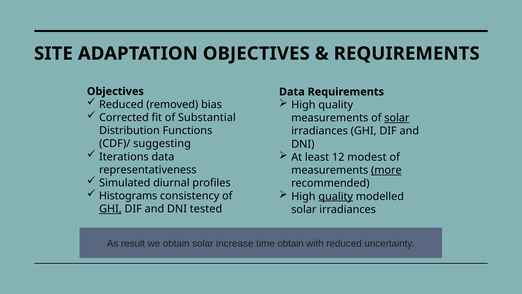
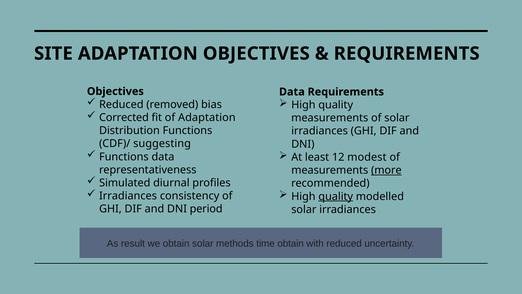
of Substantial: Substantial -> Adaptation (207, 117)
solar underline: present -> none (397, 118)
Iterations: Iterations -> Functions (124, 157)
Histograms: Histograms -> Irradiances (128, 196)
GHI underline: present -> none (110, 209)
tested: tested -> period (206, 209)
increase: increase -> methods (235, 243)
